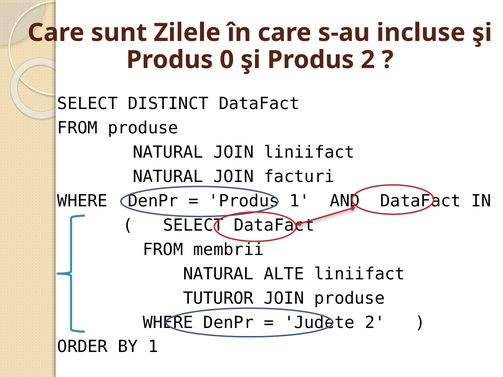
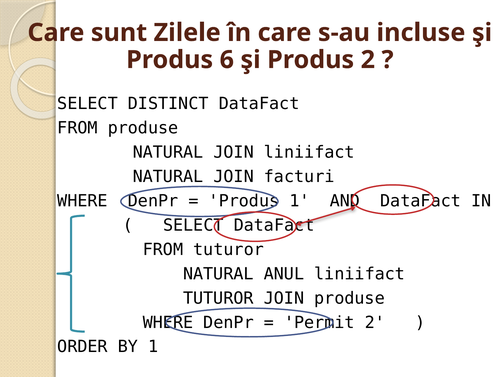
0: 0 -> 6 (227, 60)
FROM membrii: membrii -> tuturor (229, 250)
ALTE: ALTE -> ANUL (284, 274)
Judete: Judete -> Permit (319, 323)
